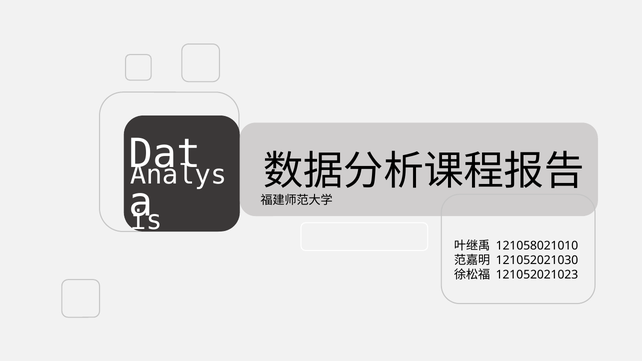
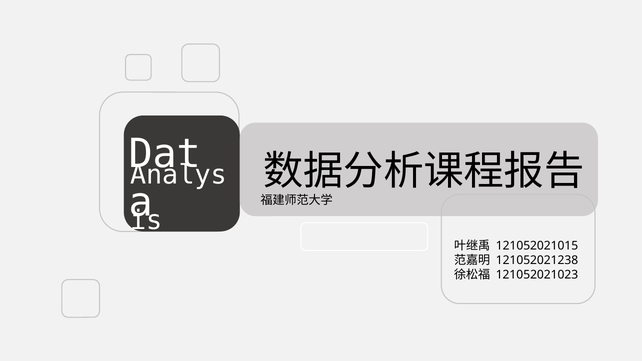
121058021010: 121058021010 -> 121052021015 (537, 246)
121052021030: 121052021030 -> 121052021238 (537, 260)
